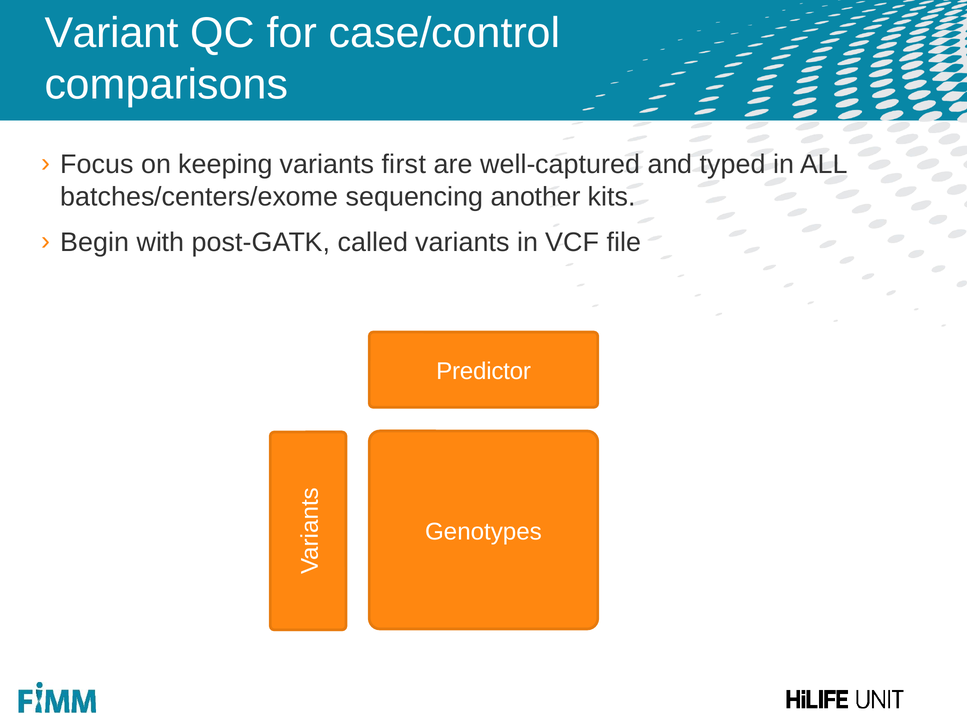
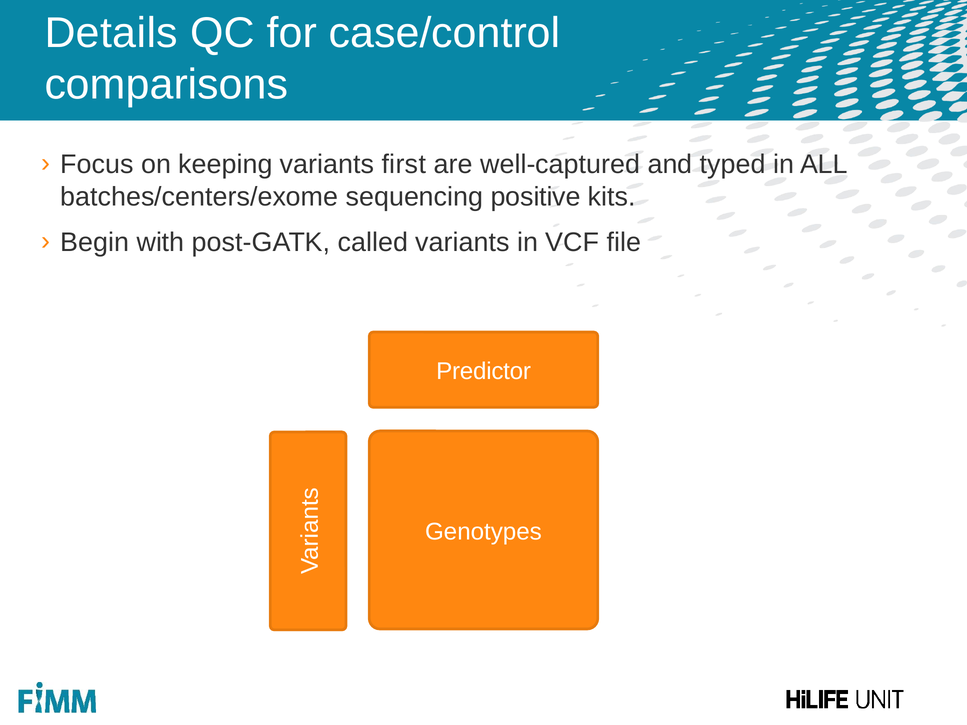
Variant: Variant -> Details (111, 33)
another: another -> positive (536, 197)
